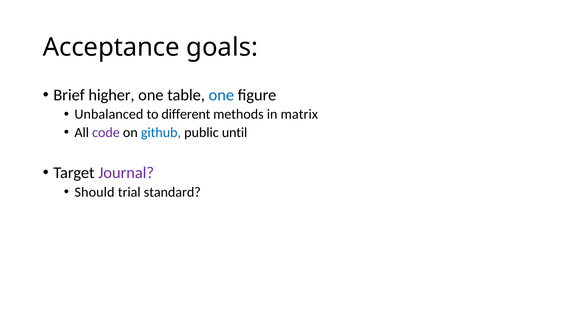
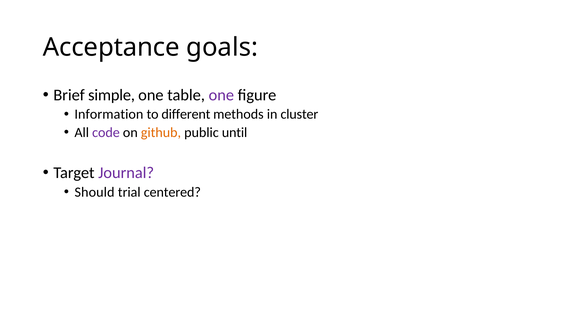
higher: higher -> simple (112, 95)
one colour: blue -> purple (221, 95)
Unbalanced: Unbalanced -> Information (109, 114)
matrix: matrix -> cluster (299, 114)
github colour: blue -> orange (161, 132)
standard: standard -> centered (172, 192)
